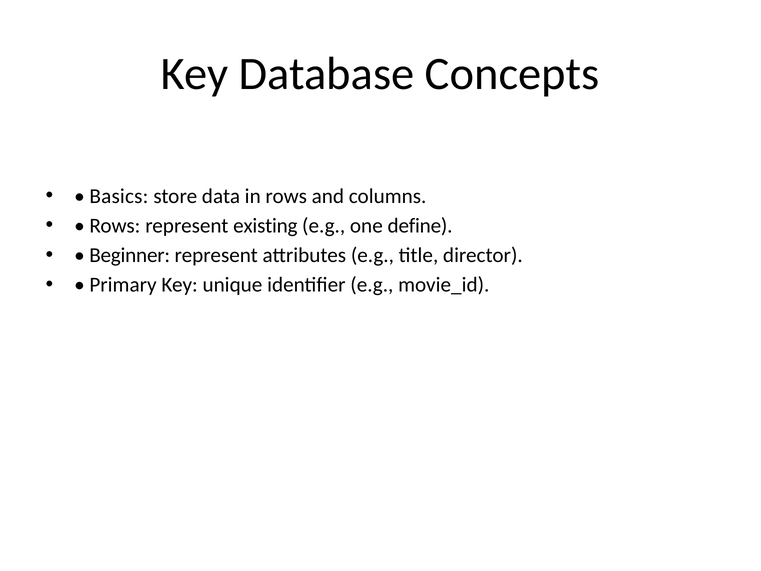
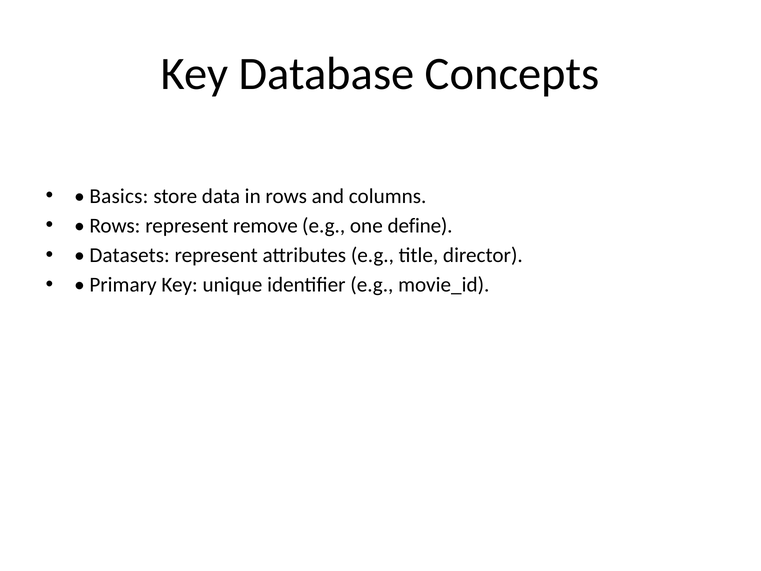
existing: existing -> remove (265, 226)
Beginner: Beginner -> Datasets (130, 255)
